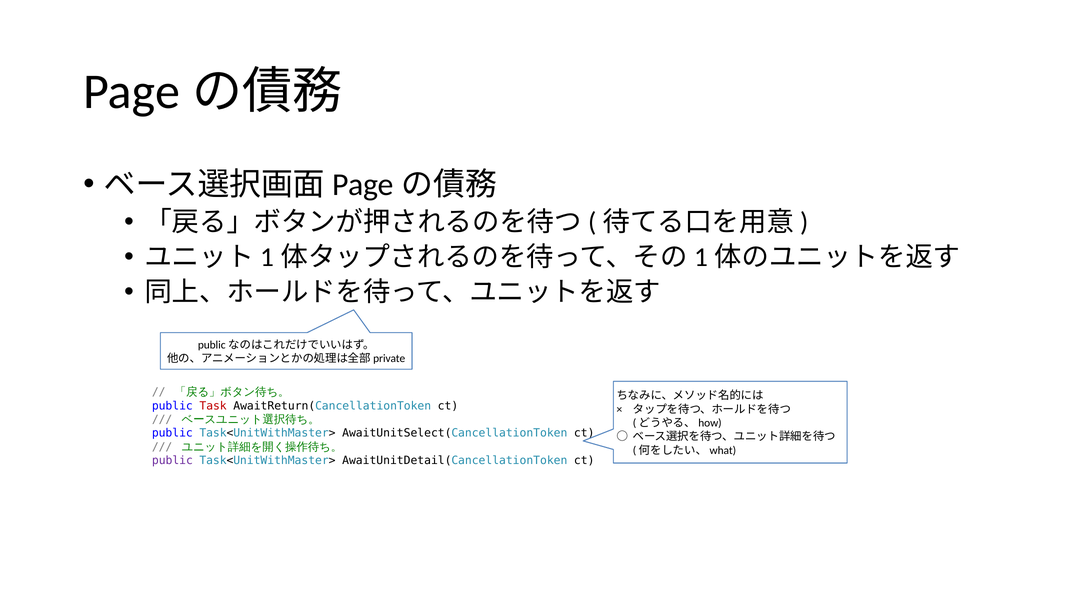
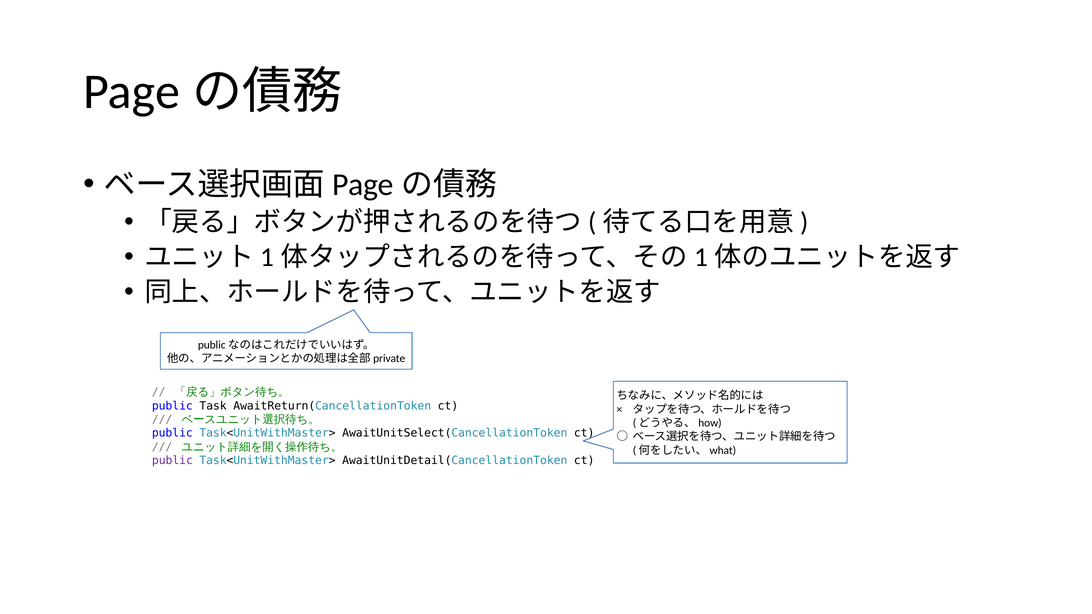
Task colour: red -> black (213, 406)
